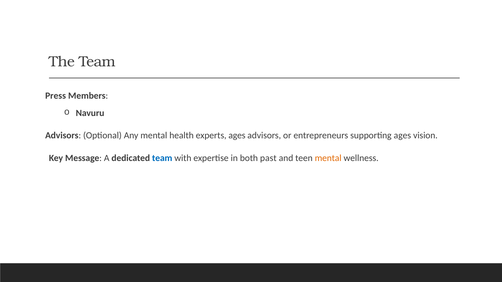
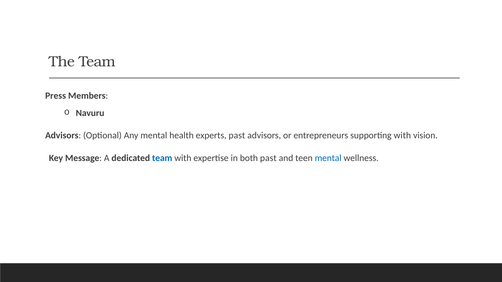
experts ages: ages -> past (237, 136)
supporting ages: ages -> with (402, 136)
mental colour: orange -> blue (328, 158)
